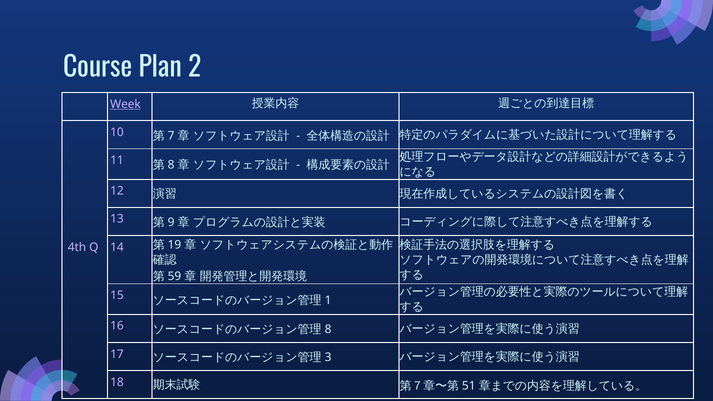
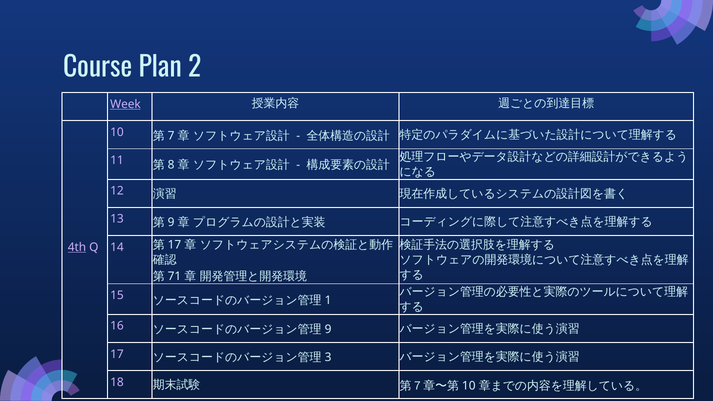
4th underline: none -> present (77, 247)
19: 19 -> 17 (174, 245)
59: 59 -> 71 (174, 276)
8: 8 -> 9 (328, 330)
51: 51 -> 10 (469, 386)
